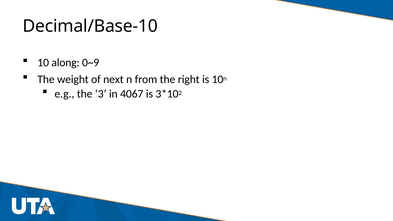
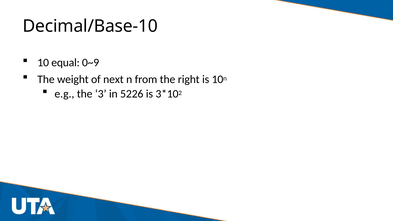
along: along -> equal (66, 63)
4067: 4067 -> 5226 (132, 94)
